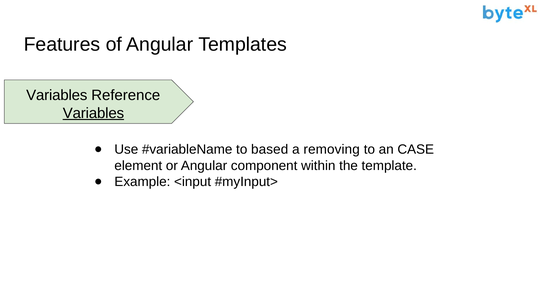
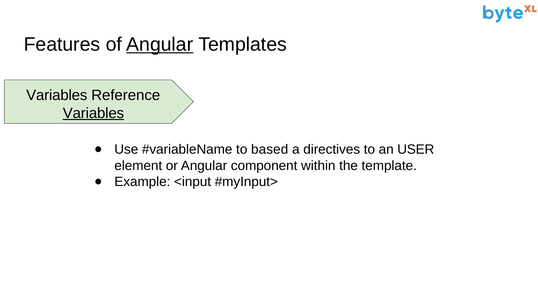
Angular underline: none -> present (160, 45)
removing: removing -> directives (332, 150)
CASE: CASE -> USER (416, 150)
